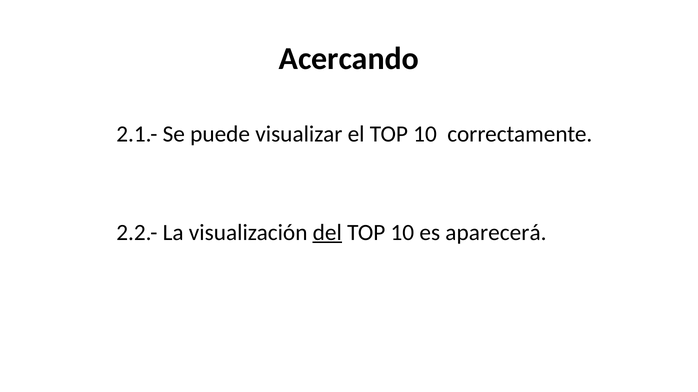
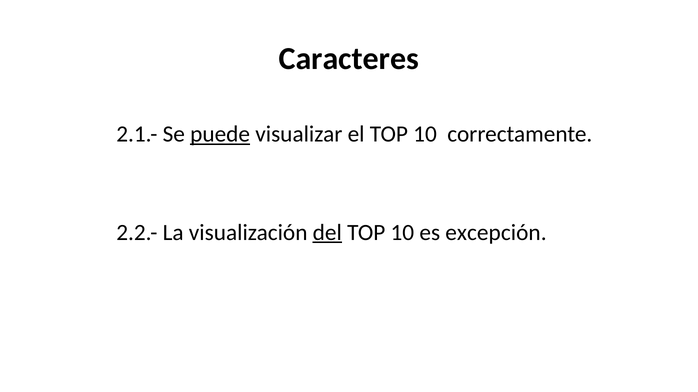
Acercando: Acercando -> Caracteres (349, 59)
puede underline: none -> present (220, 134)
aparecerá: aparecerá -> excepción (496, 233)
